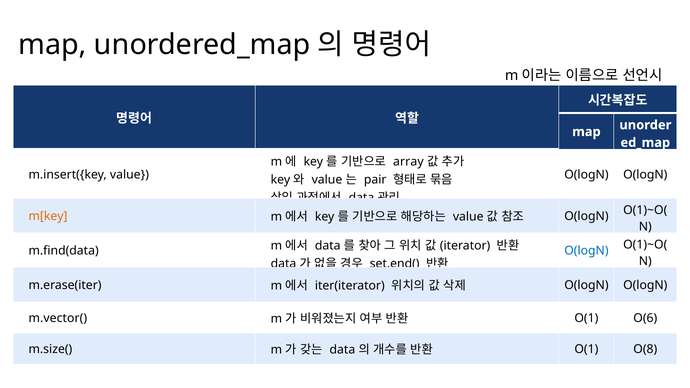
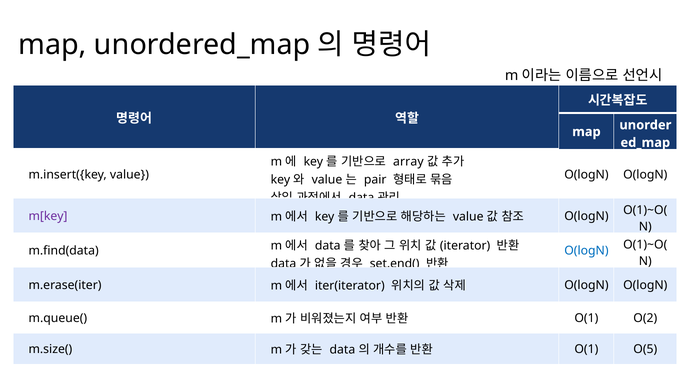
m[key colour: orange -> purple (48, 216)
m.vector(: m.vector( -> m.queue( (58, 318)
O(6: O(6 -> O(2 (645, 318)
O(8: O(8 -> O(5 (645, 349)
